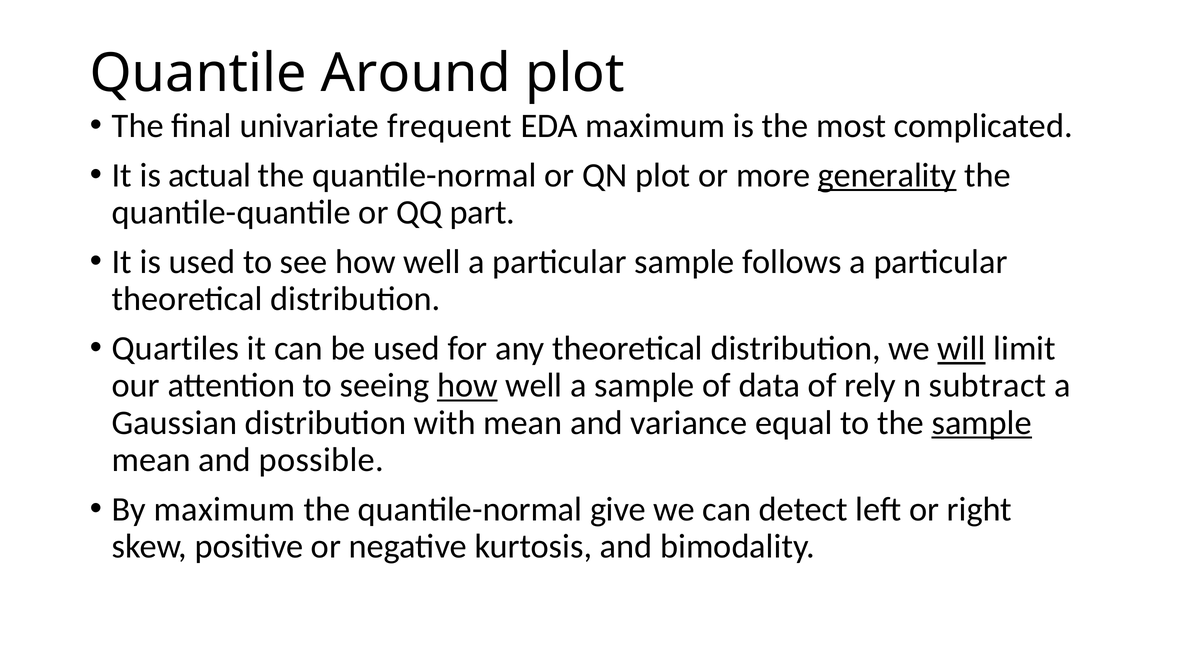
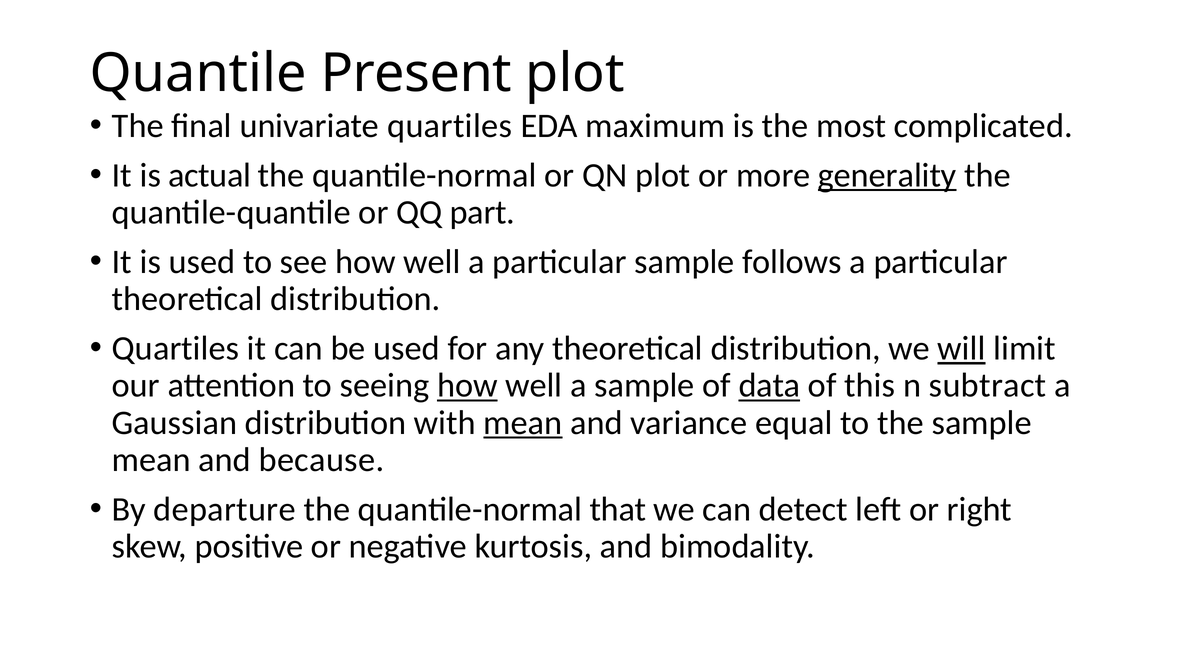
Around: Around -> Present (416, 73)
univariate frequent: frequent -> quartiles (450, 126)
data underline: none -> present (770, 385)
rely: rely -> this (870, 385)
mean underline: none -> present (523, 422)
sample underline: present -> none (982, 422)
possible: possible -> because (321, 460)
By maximum: maximum -> departure (225, 509)
give: give -> that (618, 509)
